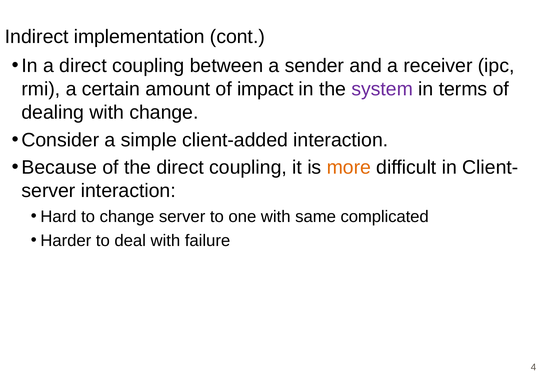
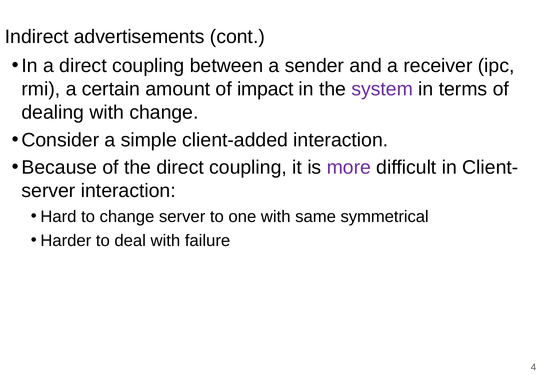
implementation: implementation -> advertisements (139, 37)
more colour: orange -> purple (349, 168)
complicated: complicated -> symmetrical (385, 217)
